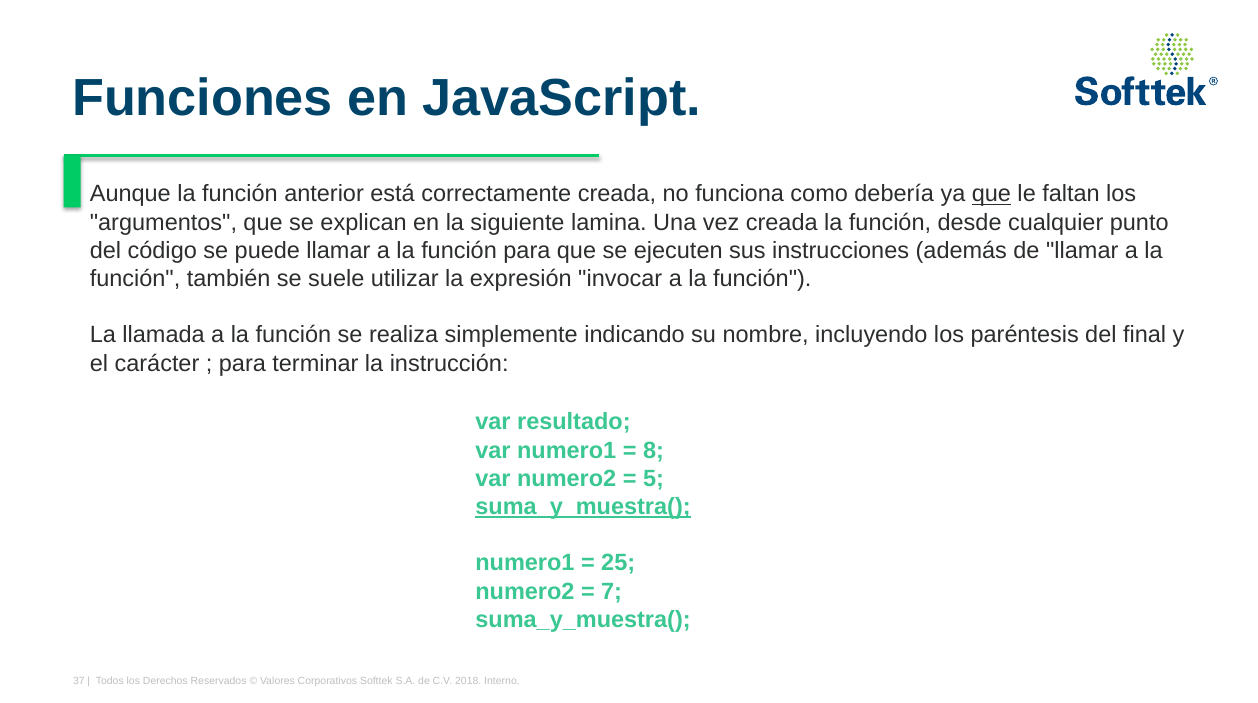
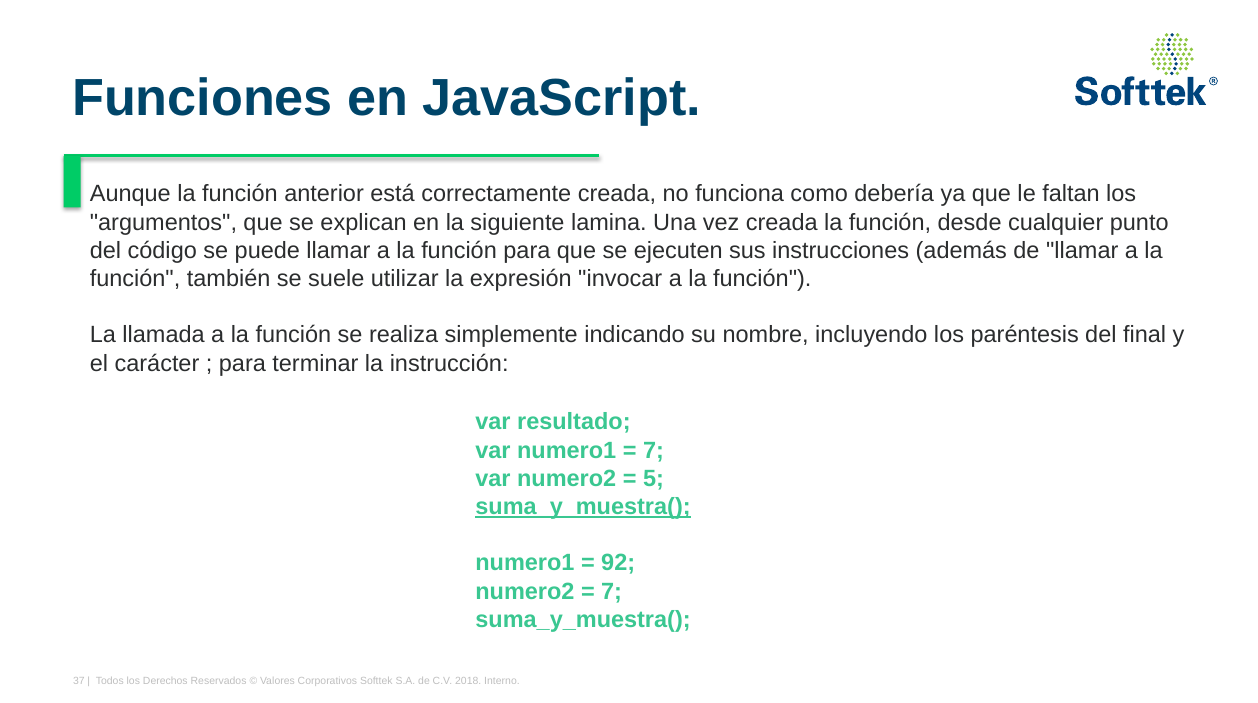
que underline: present -> none (991, 194)
8: 8 -> 7 (653, 450)
25: 25 -> 92 (618, 563)
